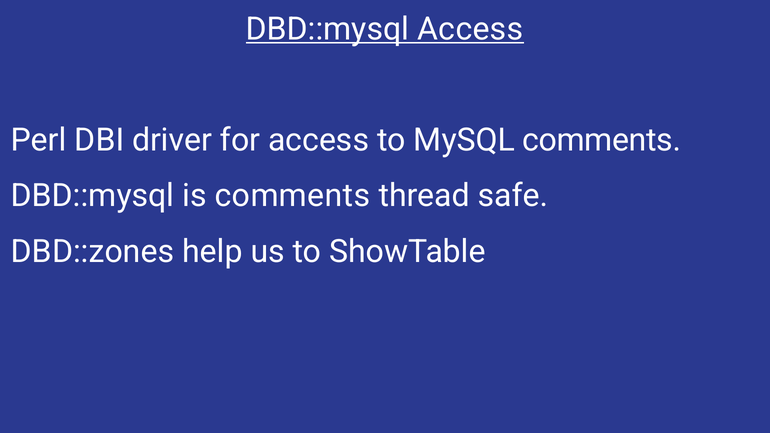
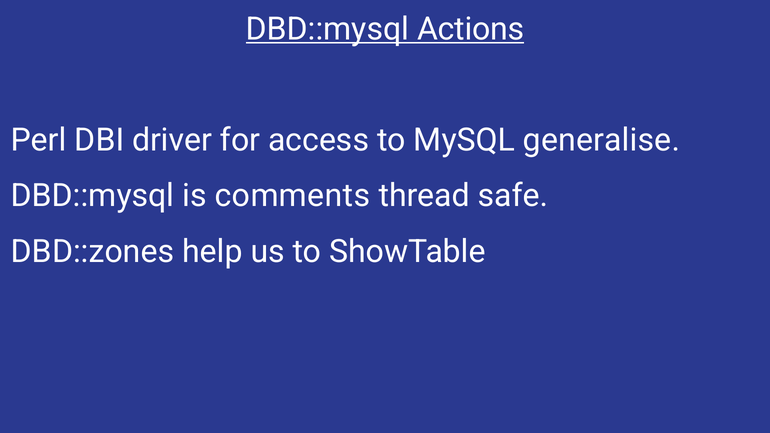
DBD::mysql Access: Access -> Actions (471, 29)
MySQL comments: comments -> generalise (601, 140)
